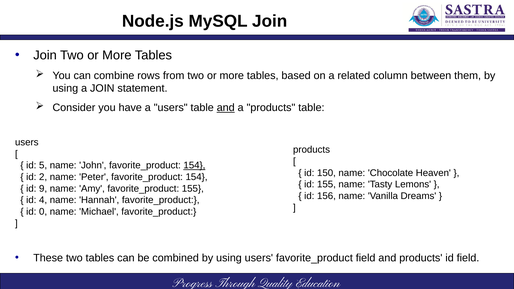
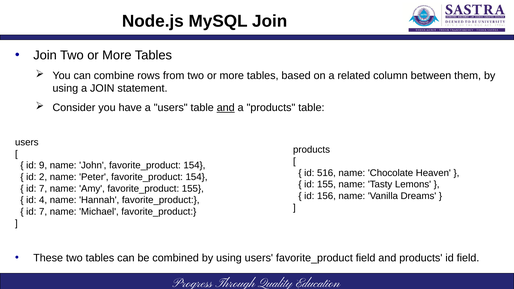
5: 5 -> 9 (43, 166)
154 underline: present -> none (194, 166)
150: 150 -> 516 (326, 173)
9: 9 -> 7 (43, 189)
0: 0 -> 7 (43, 212)
